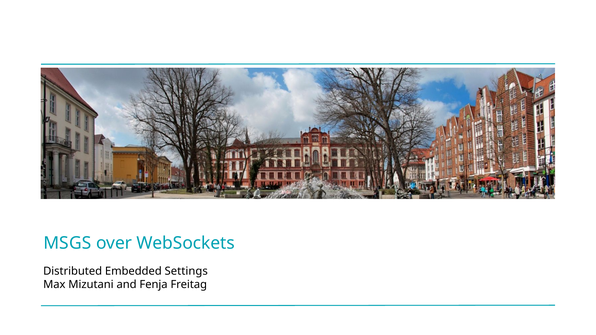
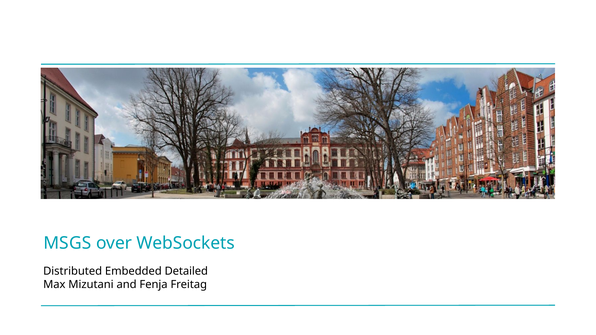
Settings: Settings -> Detailed (186, 271)
